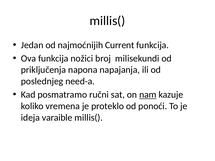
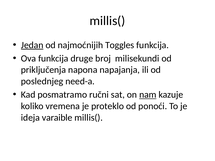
Jedan underline: none -> present (32, 45)
Current: Current -> Toggles (120, 45)
nožici: nožici -> druge (82, 58)
